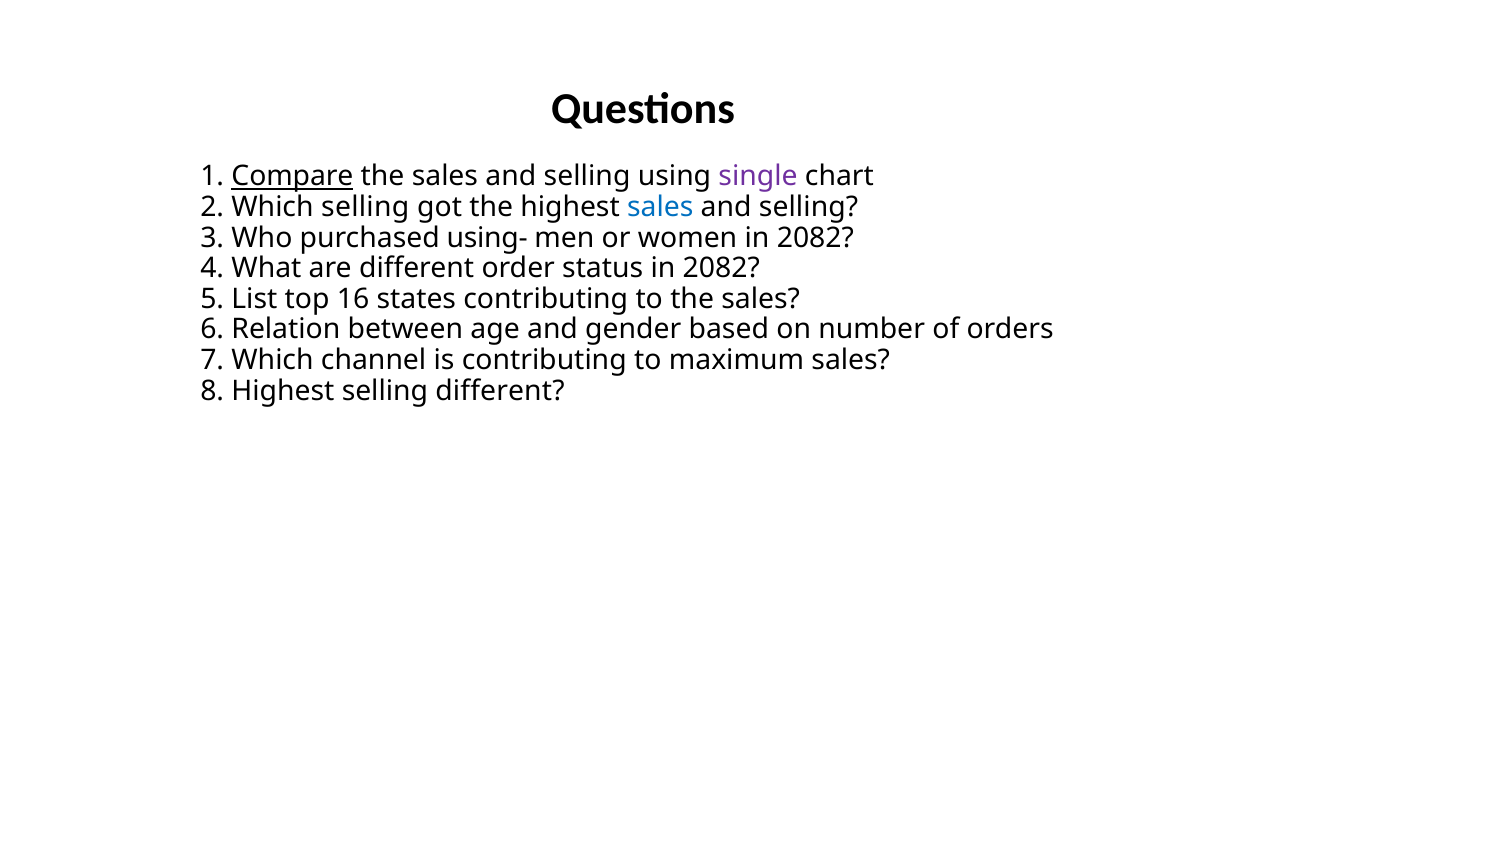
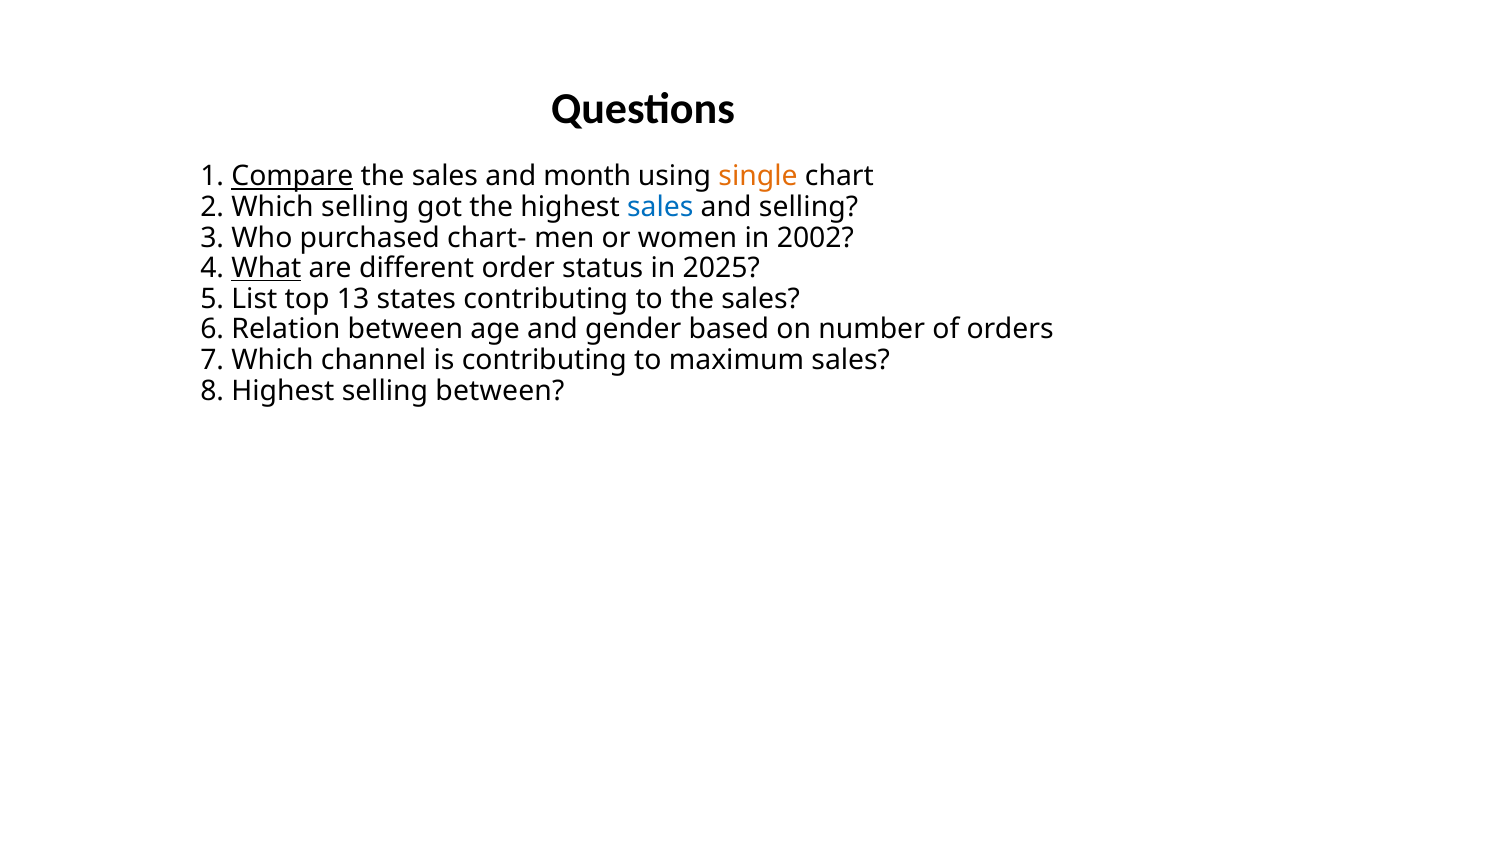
the sales and selling: selling -> month (587, 177)
single colour: purple -> orange (758, 177)
using-: using- -> chart- (487, 238)
women in 2082: 2082 -> 2002 (815, 238)
What underline: none -> present (266, 268)
status in 2082: 2082 -> 2025 (721, 268)
16: 16 -> 13 (353, 299)
selling different: different -> between (500, 391)
